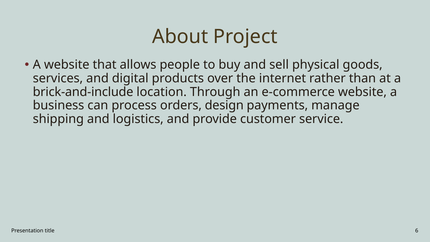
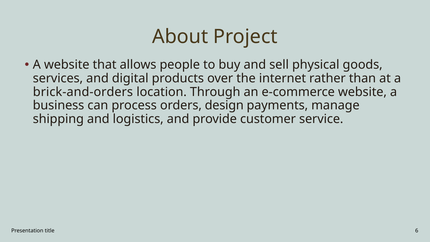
brick-and-include: brick-and-include -> brick-and-orders (83, 92)
